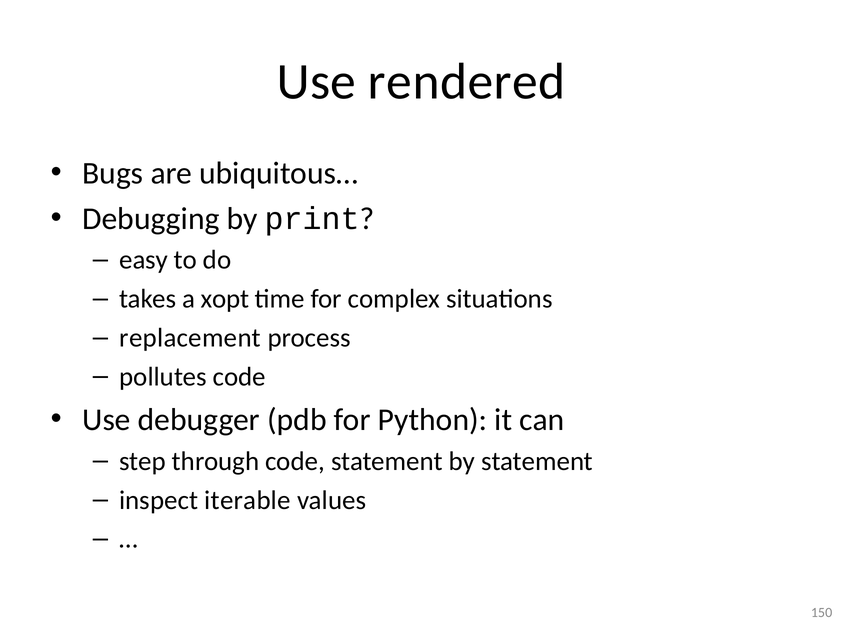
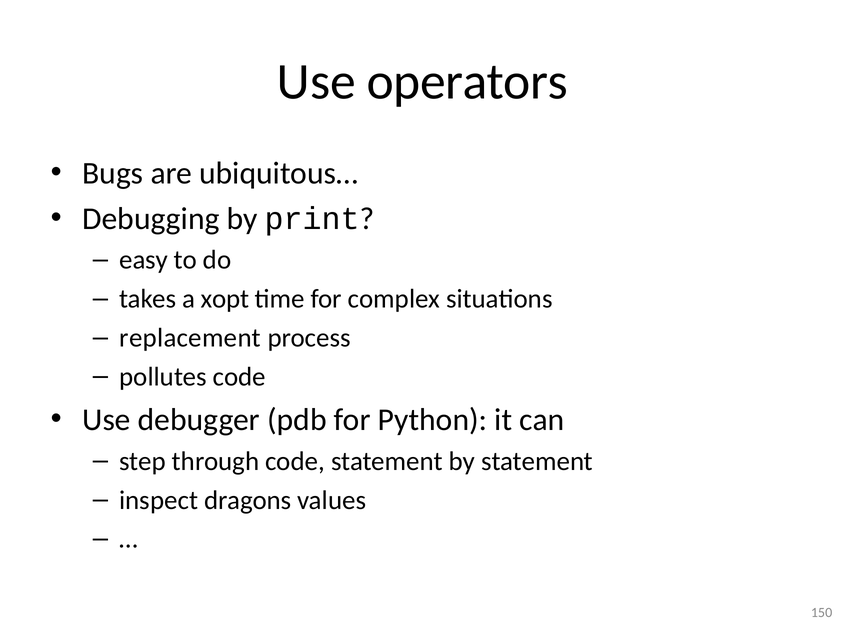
rendered: rendered -> operators (467, 82)
iterable: iterable -> dragons (248, 500)
